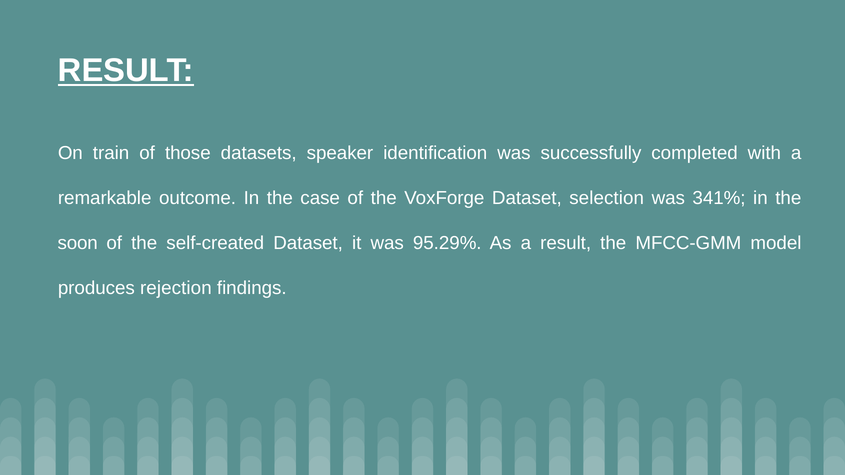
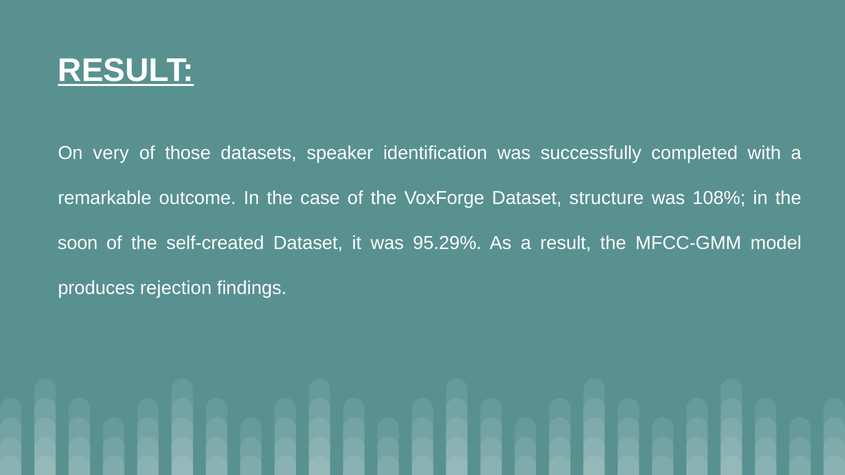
train: train -> very (111, 153)
selection: selection -> structure (607, 198)
341%: 341% -> 108% (719, 198)
